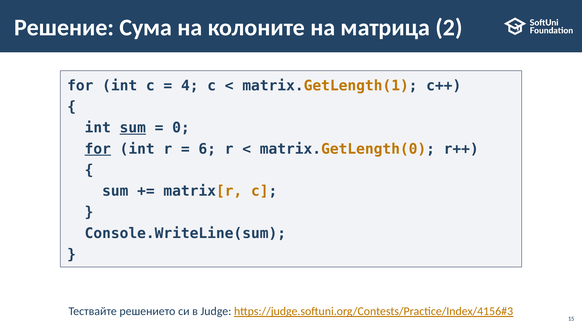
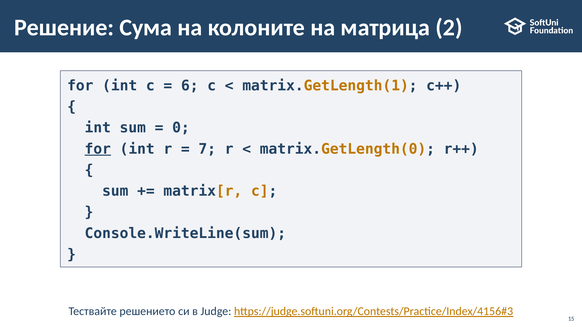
4: 4 -> 6 (190, 86)
sum underline: present -> none (133, 128)
6: 6 -> 7 (207, 149)
